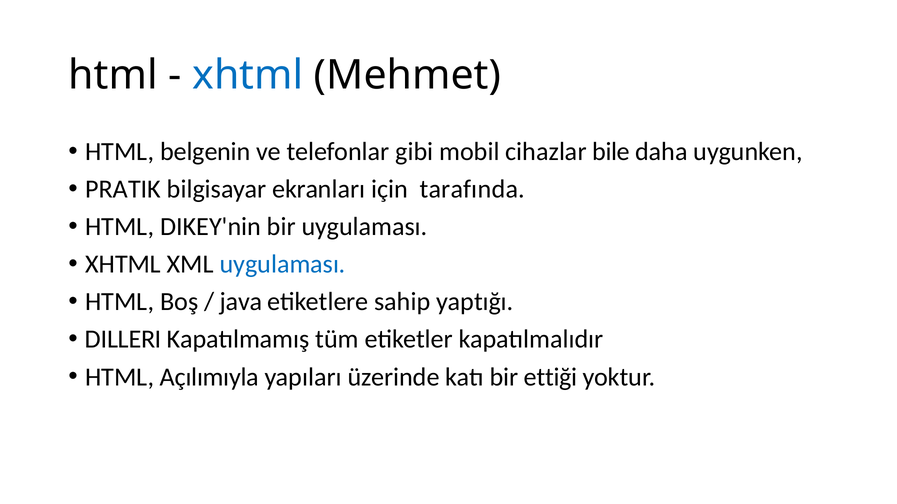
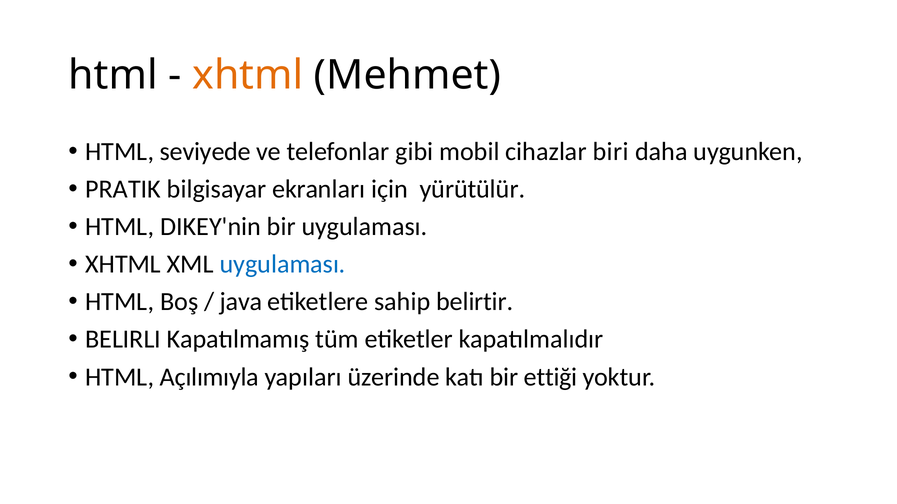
xhtml colour: blue -> orange (248, 75)
belgenin: belgenin -> seviyede (205, 152)
bile: bile -> biri (611, 152)
tarafında: tarafında -> yürütülür (472, 189)
yaptığı: yaptığı -> belirtir (475, 302)
DILLERI: DILLERI -> BELIRLI (123, 340)
